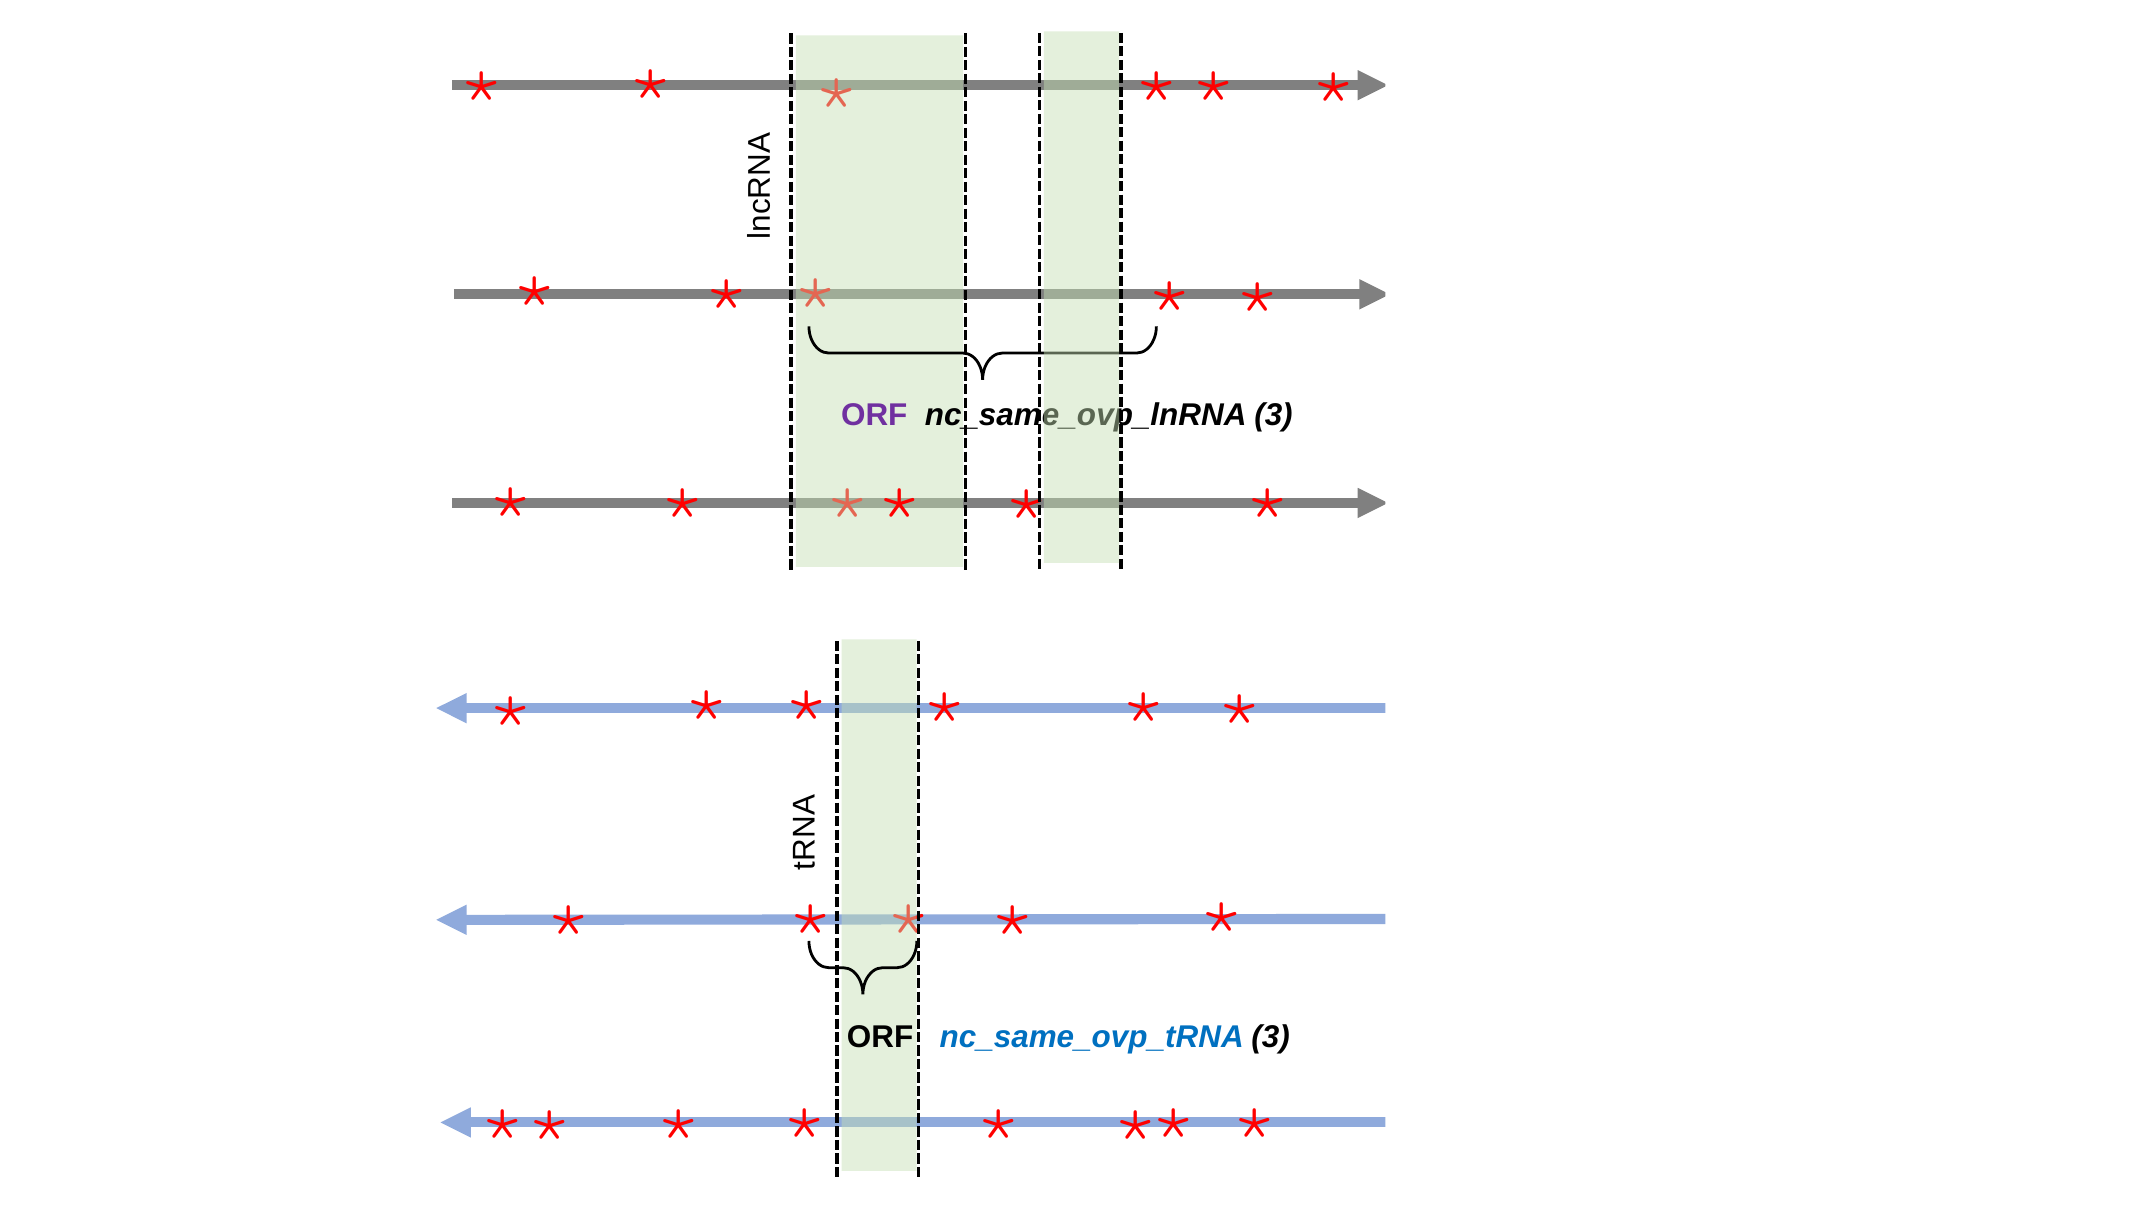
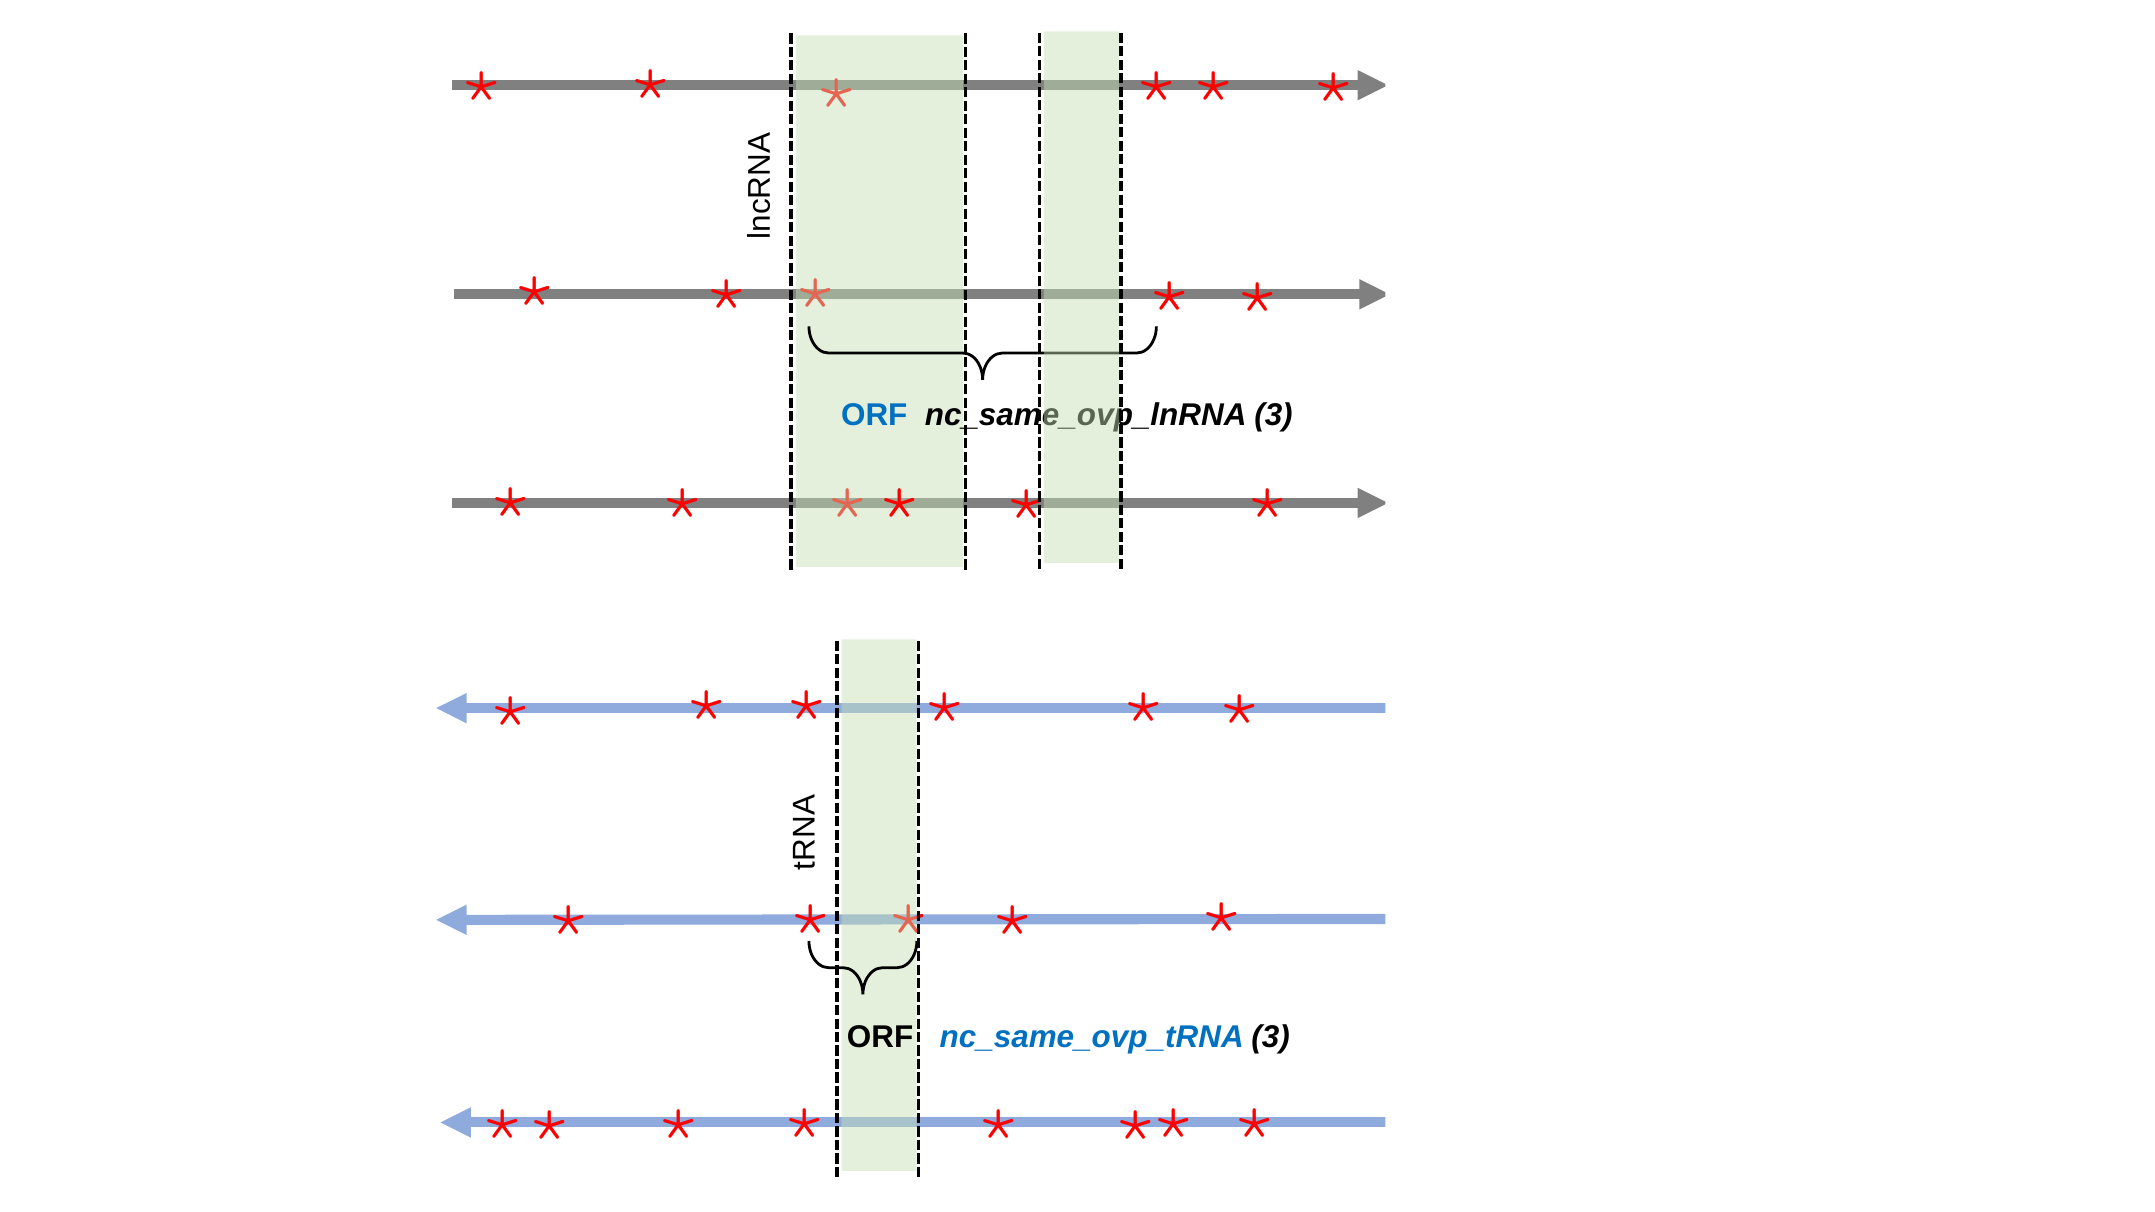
ORF colour: purple -> blue (874, 415)
